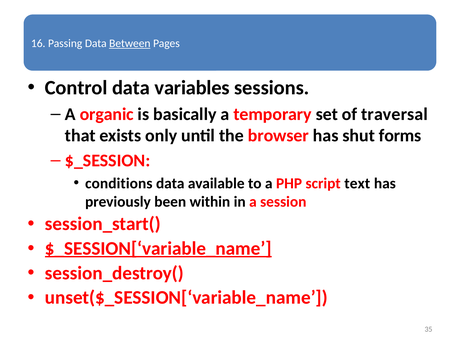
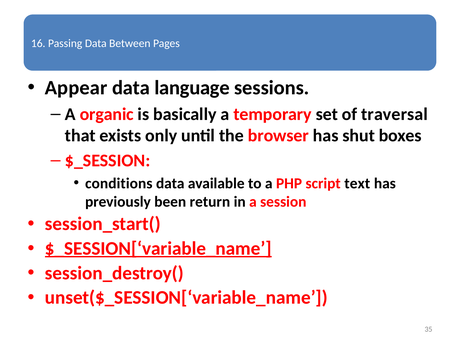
Between underline: present -> none (130, 43)
Control: Control -> Appear (76, 88)
variables: variables -> language (192, 88)
forms: forms -> boxes (400, 136)
within: within -> return (210, 202)
